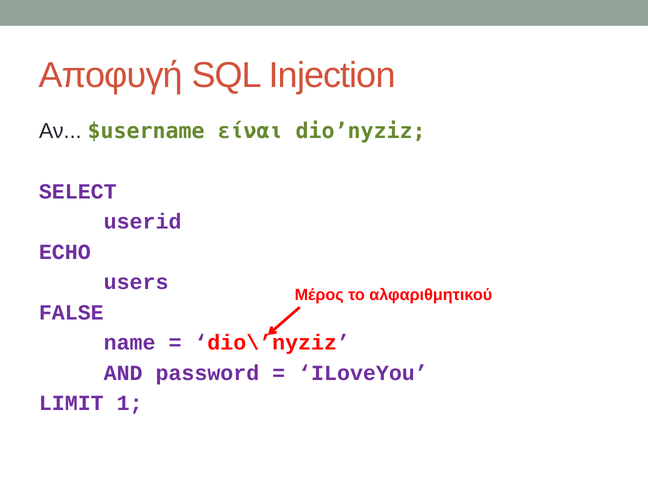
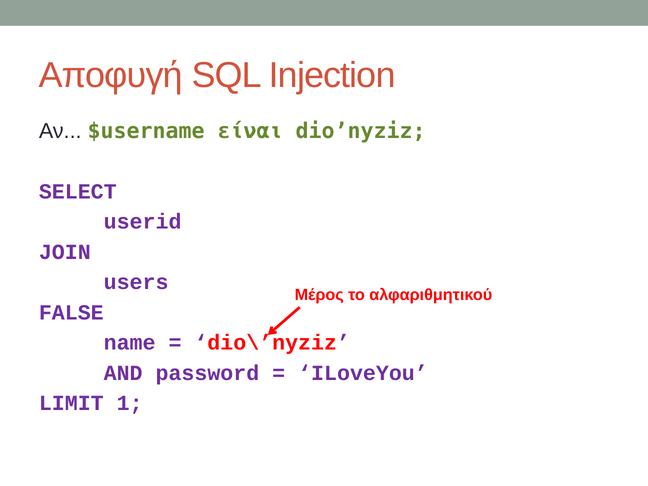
ECHO: ECHO -> JOIN (65, 252)
